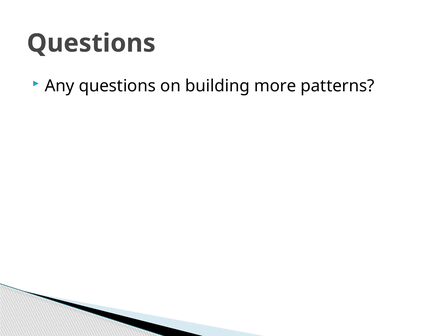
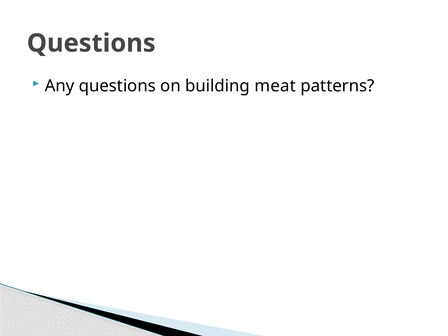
more: more -> meat (275, 86)
